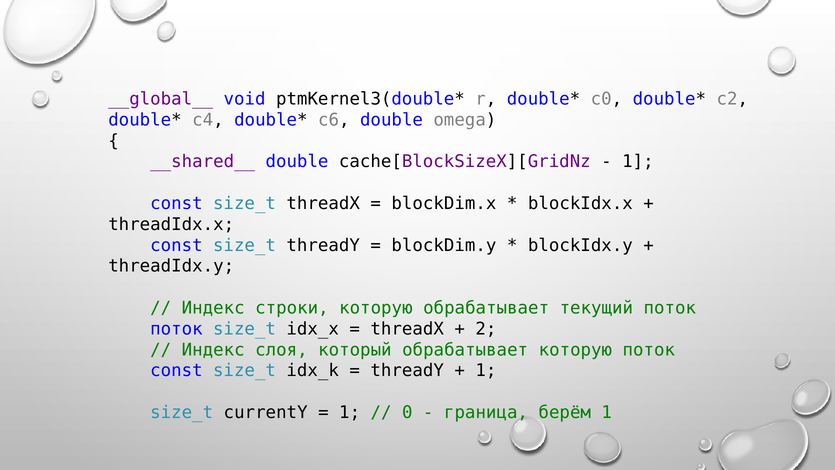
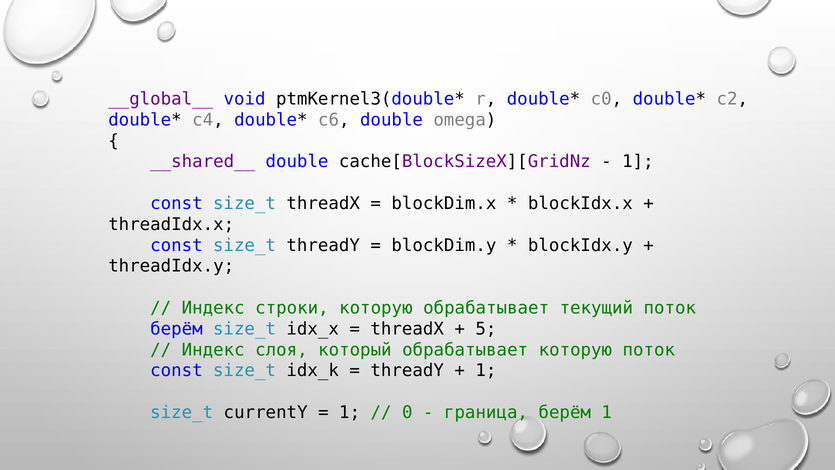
поток: поток -> берём (176, 329)
2: 2 -> 5 (486, 329)
